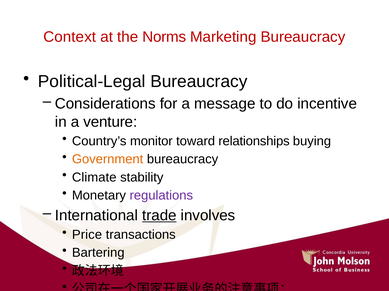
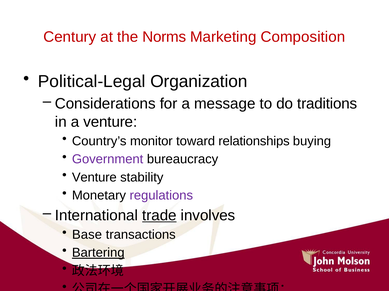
Context: Context -> Century (70, 37)
Marketing Bureaucracy: Bureaucracy -> Composition (303, 37)
Political-Legal Bureaucracy: Bureaucracy -> Organization (199, 82)
incentive: incentive -> traditions (327, 104)
Government colour: orange -> purple (108, 160)
Climate: Climate -> Venture (94, 178)
Price: Price -> Base (87, 235)
Bartering underline: none -> present (98, 253)
